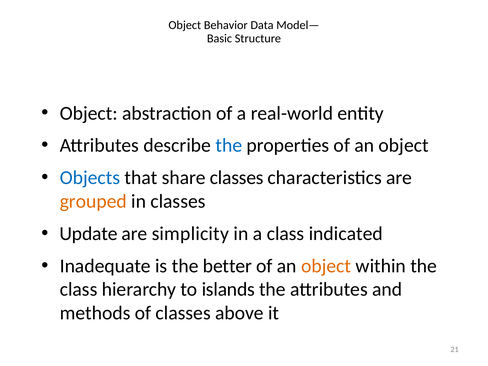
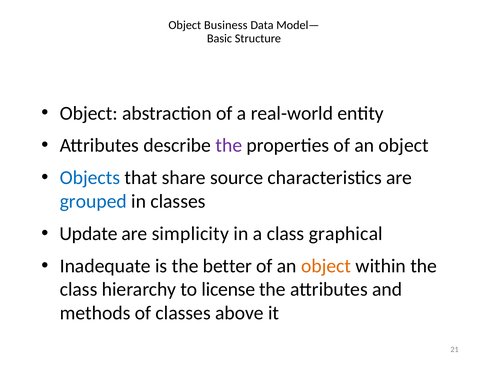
Behavior: Behavior -> Business (226, 25)
the colour: blue -> purple (229, 145)
share classes: classes -> source (237, 178)
grouped colour: orange -> blue (93, 201)
indicated: indicated -> graphical (346, 234)
islands: islands -> license (228, 290)
